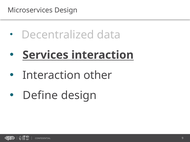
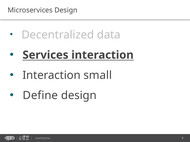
other: other -> small (98, 75)
